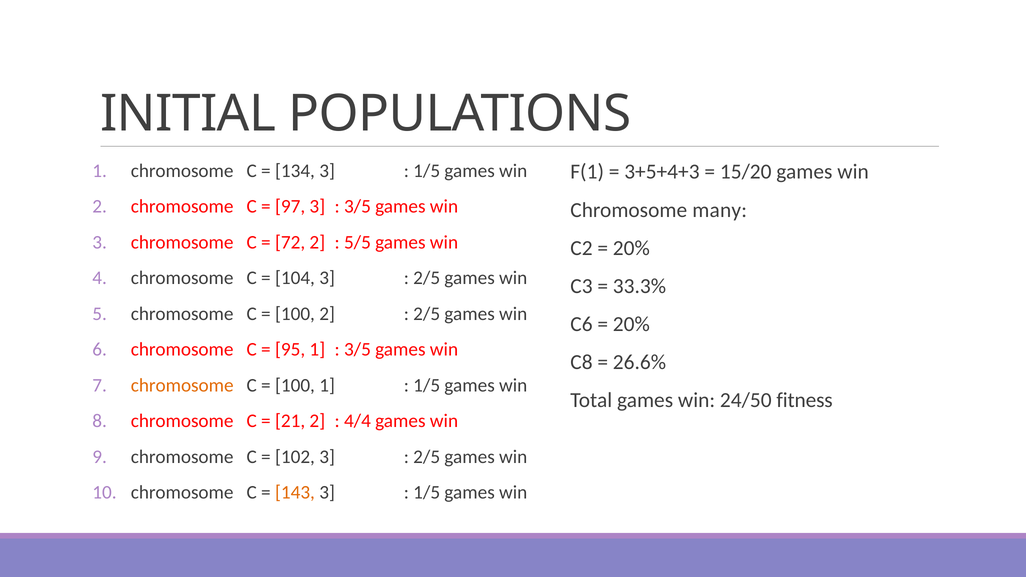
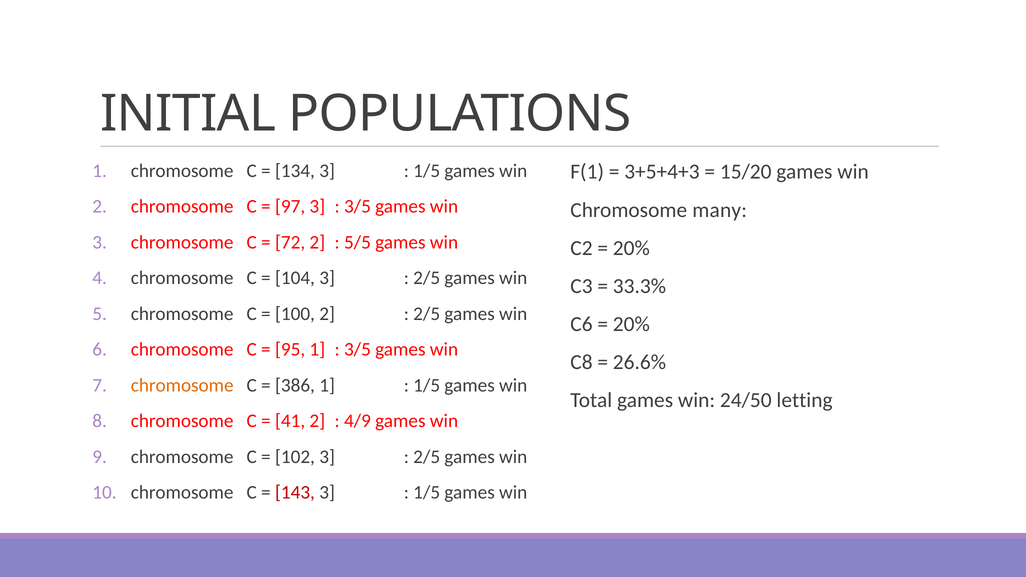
100: 100 -> 386 (295, 385)
fitness: fitness -> letting (805, 400)
21: 21 -> 41 (290, 421)
4/4: 4/4 -> 4/9 (357, 421)
143 colour: orange -> red (295, 493)
